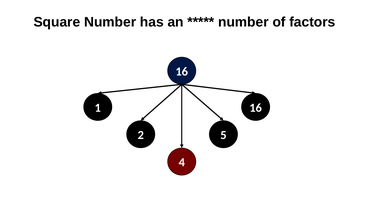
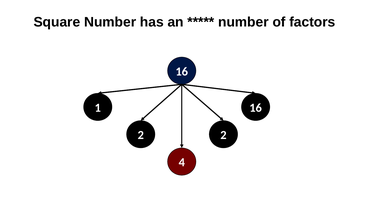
2 5: 5 -> 2 (223, 135)
